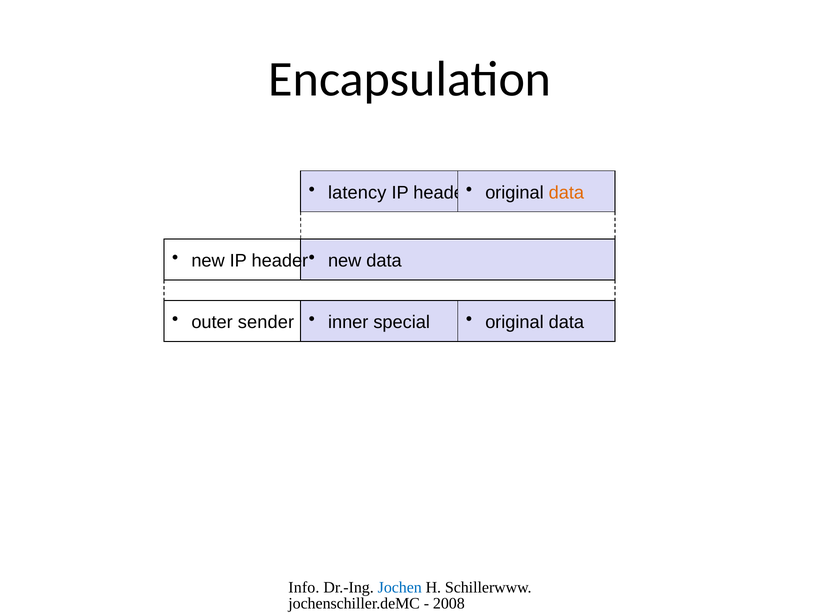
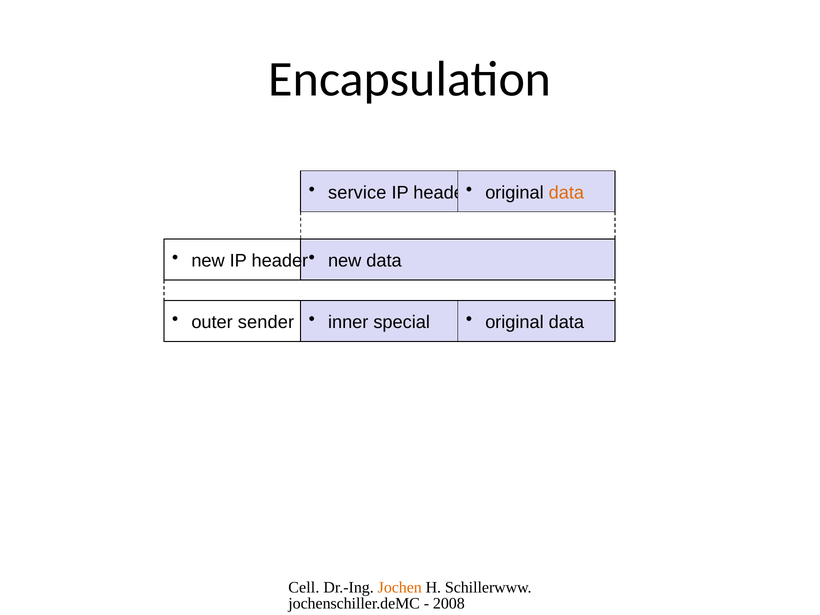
latency: latency -> service (357, 193)
Info: Info -> Cell (304, 587)
Jochen colour: blue -> orange (400, 587)
